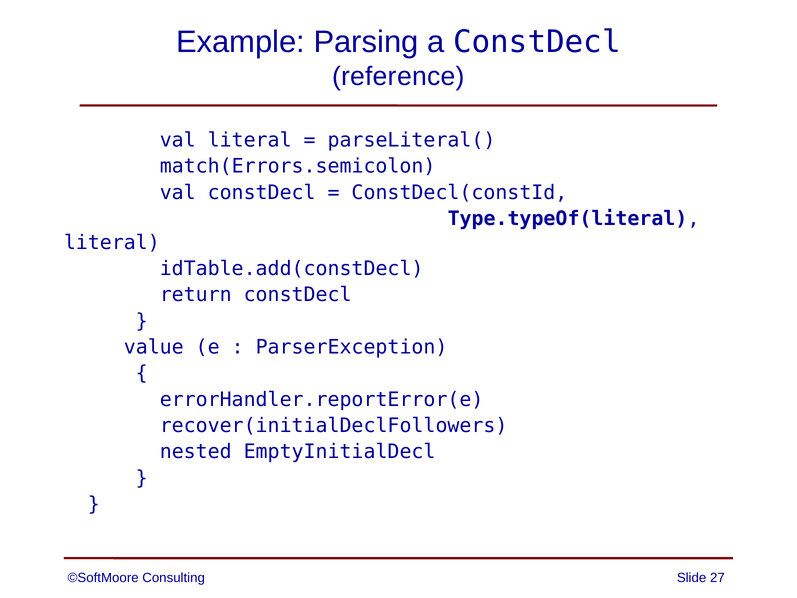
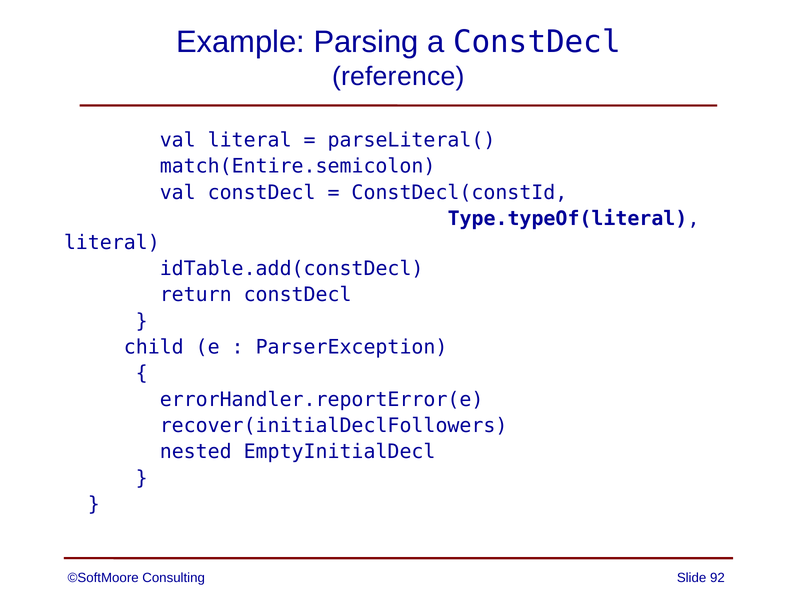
match(Errors.semicolon: match(Errors.semicolon -> match(Entire.semicolon (298, 166)
value: value -> child (154, 347)
27: 27 -> 92 (717, 577)
